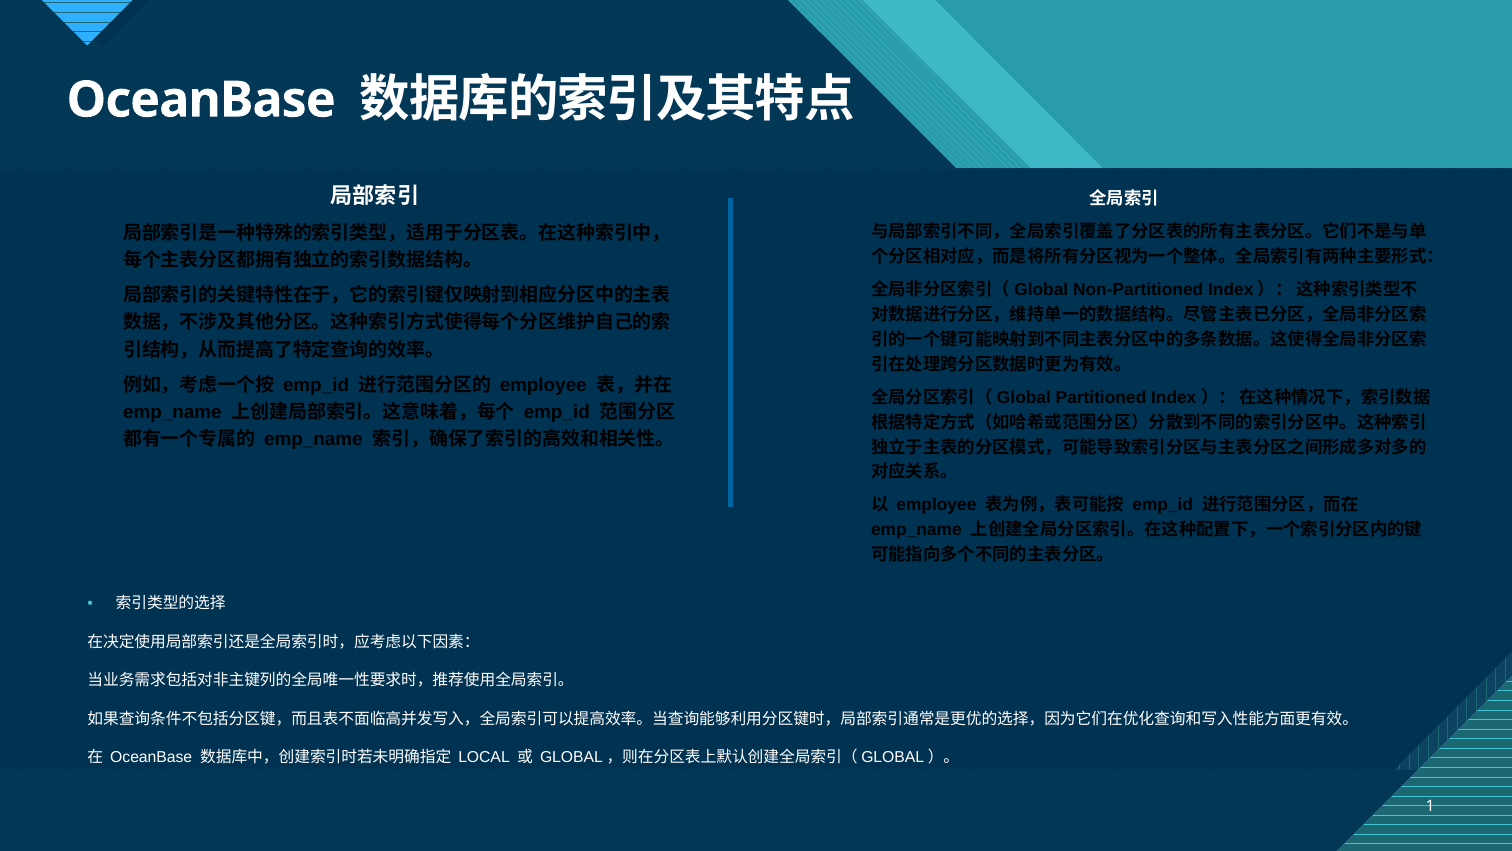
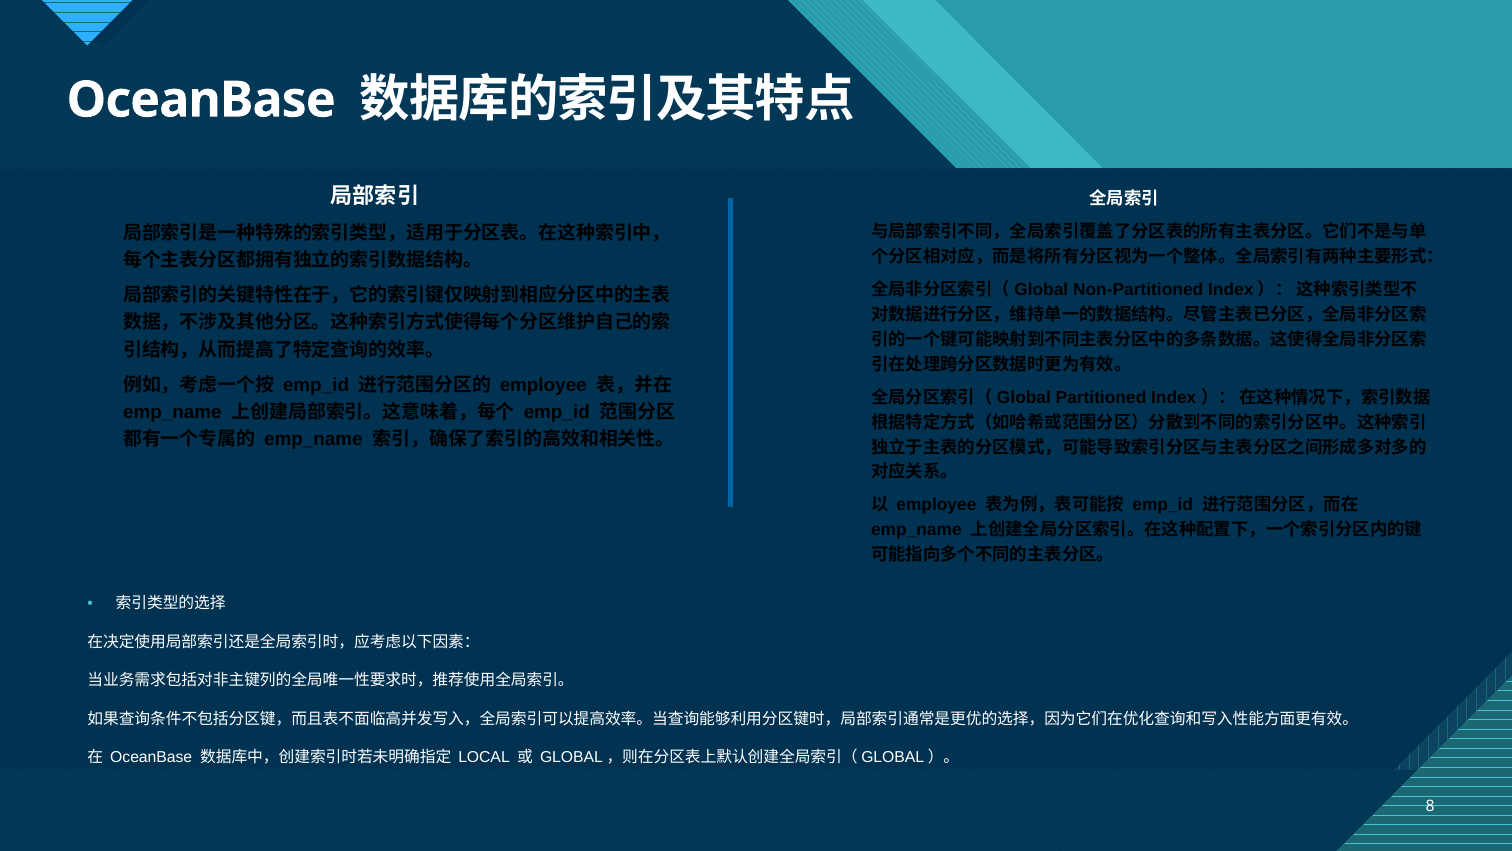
1: 1 -> 8 (1430, 806)
